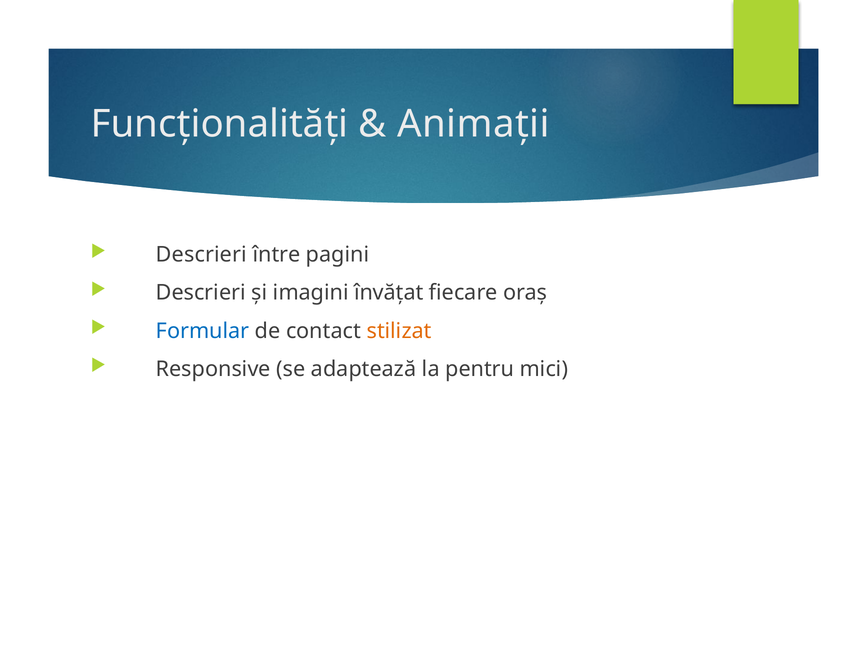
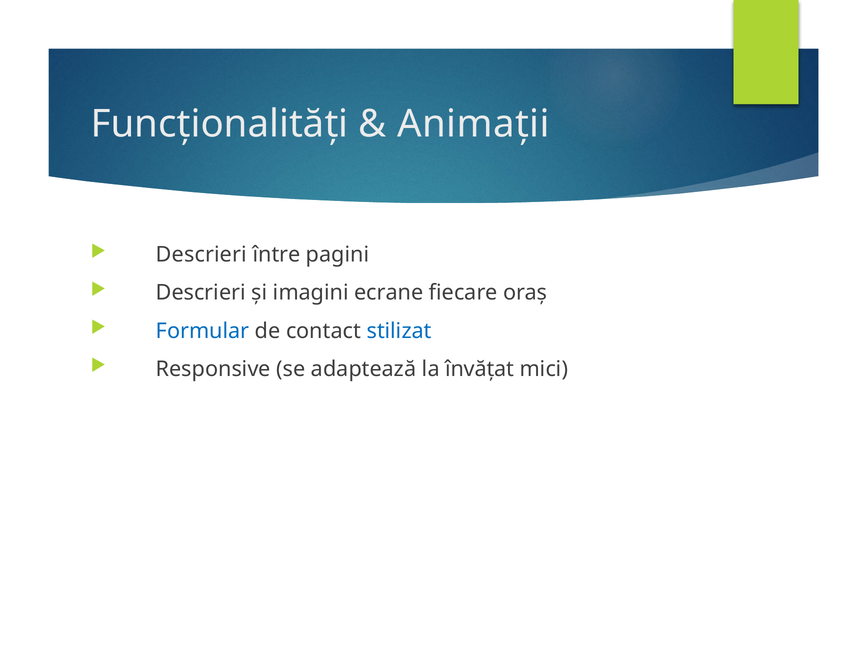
învățat: învățat -> ecrane (389, 293)
stilizat colour: orange -> blue (399, 331)
pentru: pentru -> învățat (480, 369)
